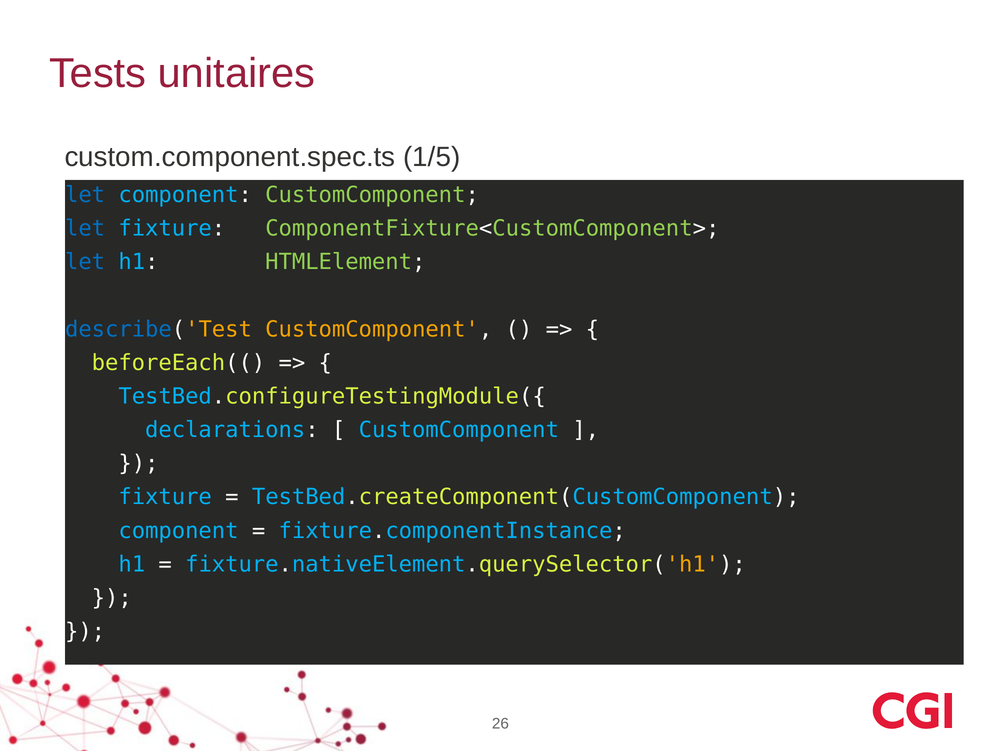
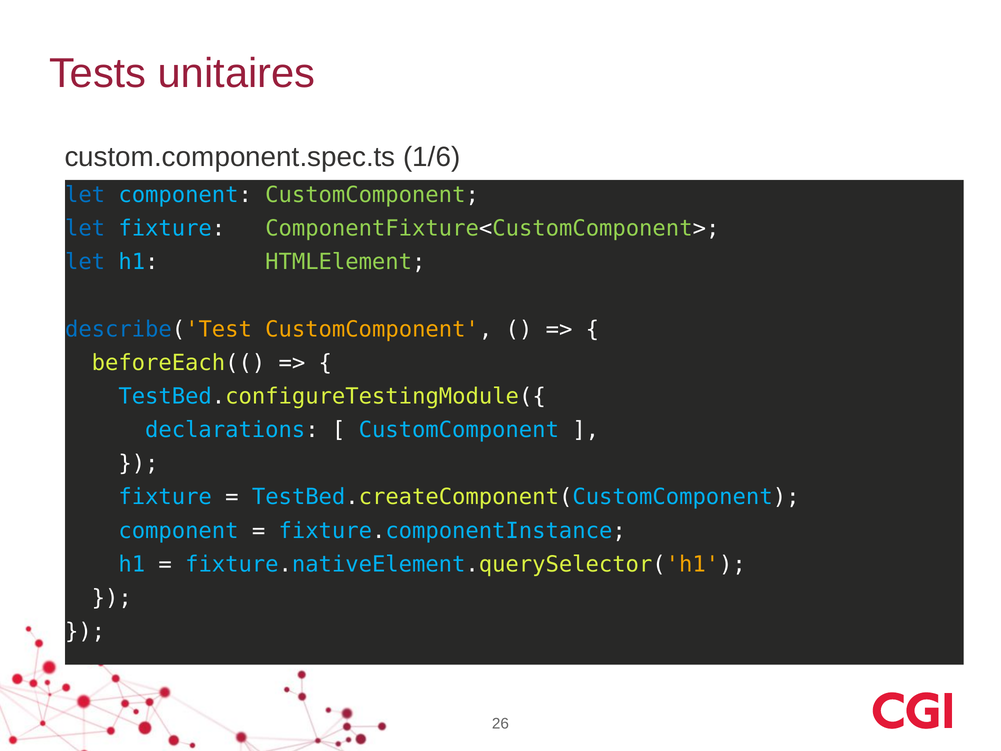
1/5: 1/5 -> 1/6 (432, 157)
